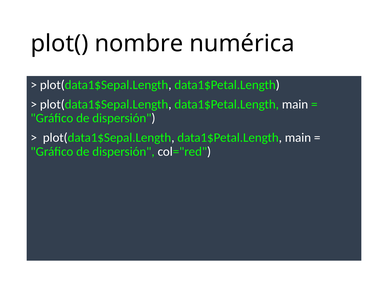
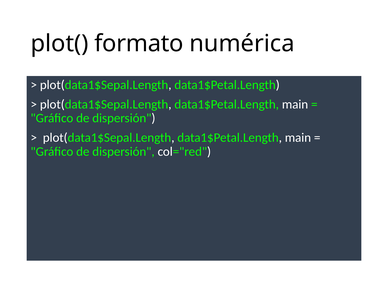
nombre: nombre -> formato (139, 43)
